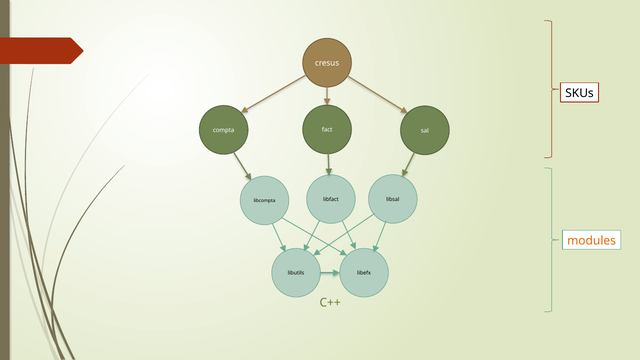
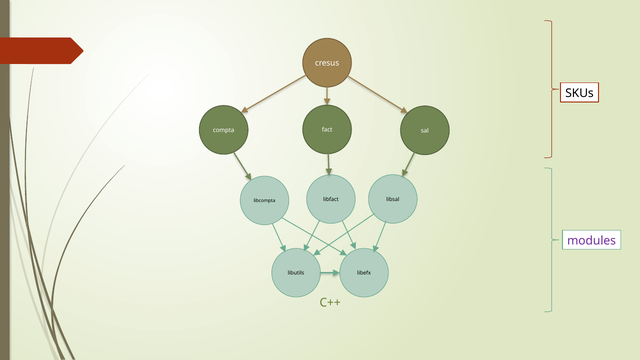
modules colour: orange -> purple (592, 241)
